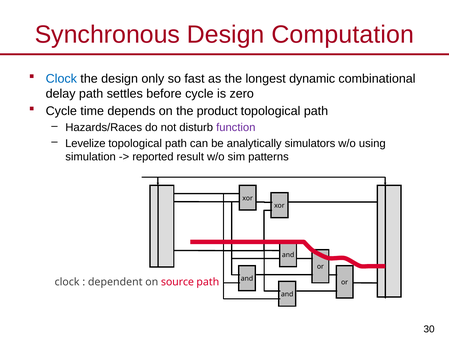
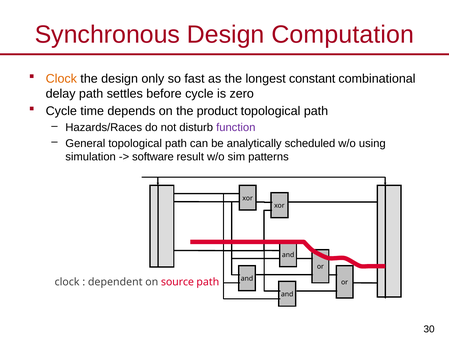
Clock colour: blue -> orange (61, 79)
dynamic: dynamic -> constant (312, 79)
Levelize: Levelize -> General (85, 143)
simulators: simulators -> scheduled (310, 143)
reported: reported -> software (153, 157)
